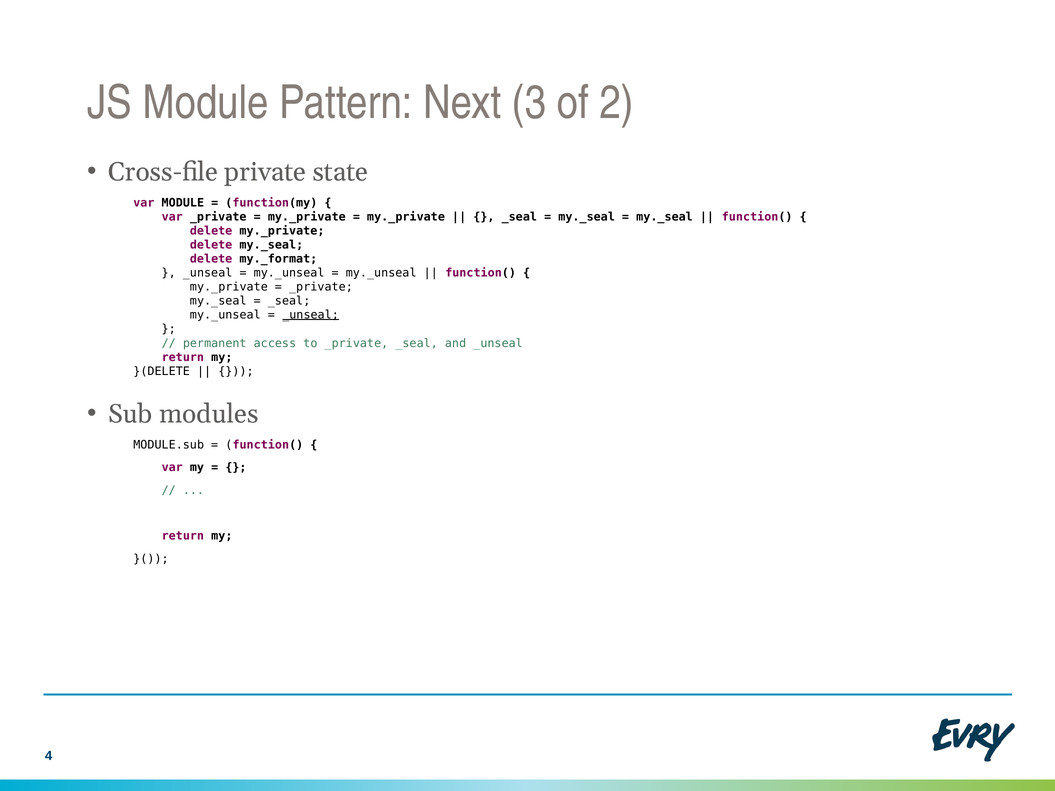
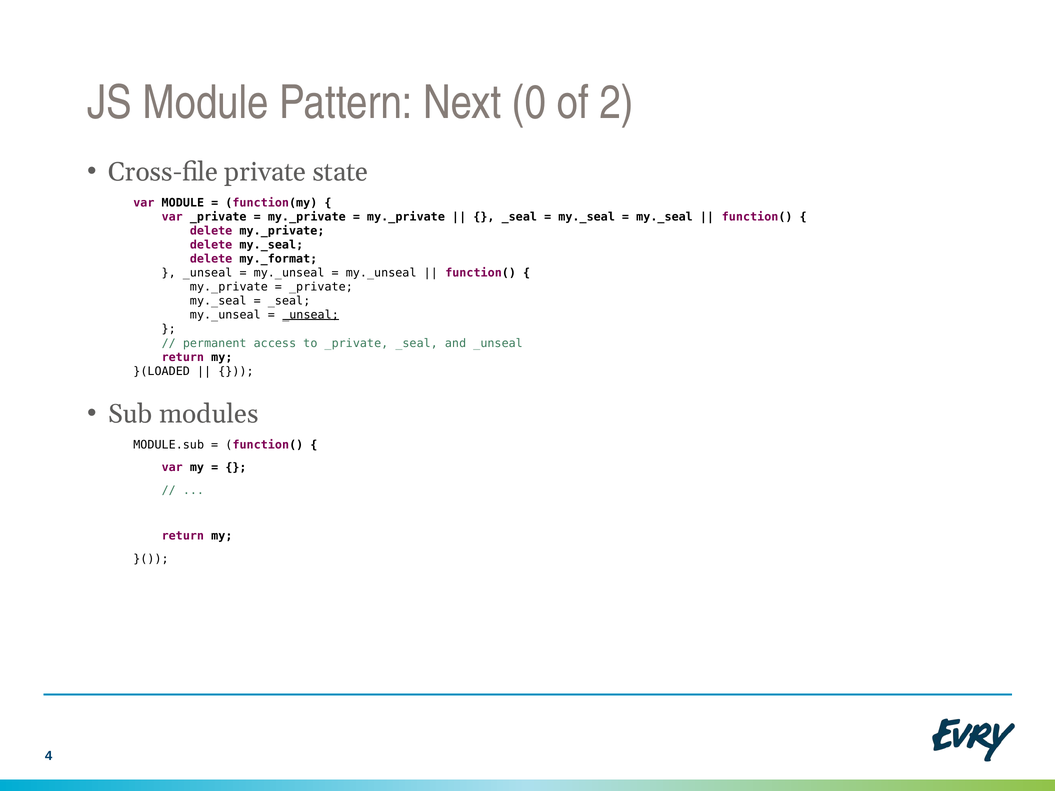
3: 3 -> 0 (529, 103)
}(DELETE: }(DELETE -> }(LOADED (162, 371)
